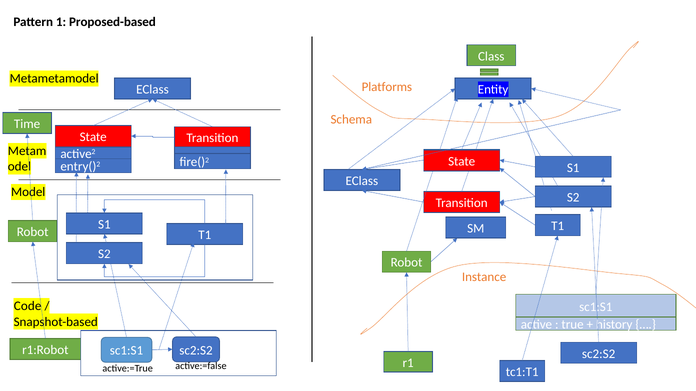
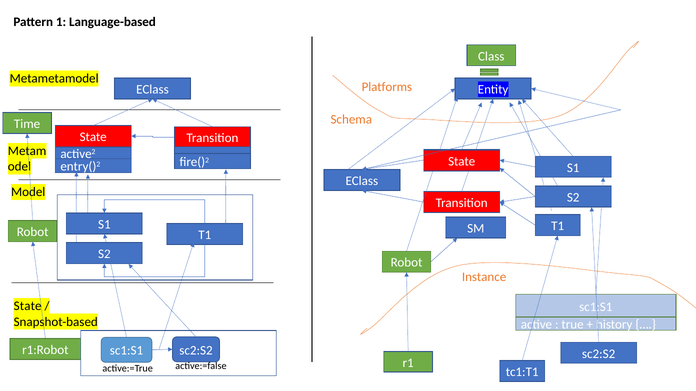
Proposed-based: Proposed-based -> Language-based (112, 22)
Code: Code -> State (28, 306)
